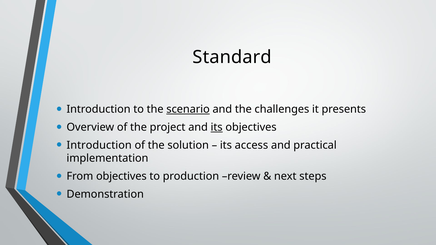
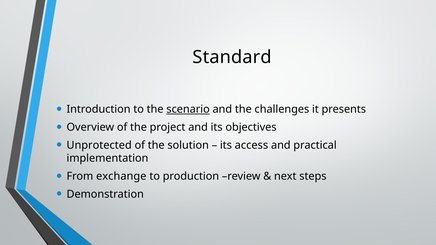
its underline: present -> none (217, 127)
Introduction: Introduction -> Unprotected (99, 145)
From objectives: objectives -> exchange (121, 177)
